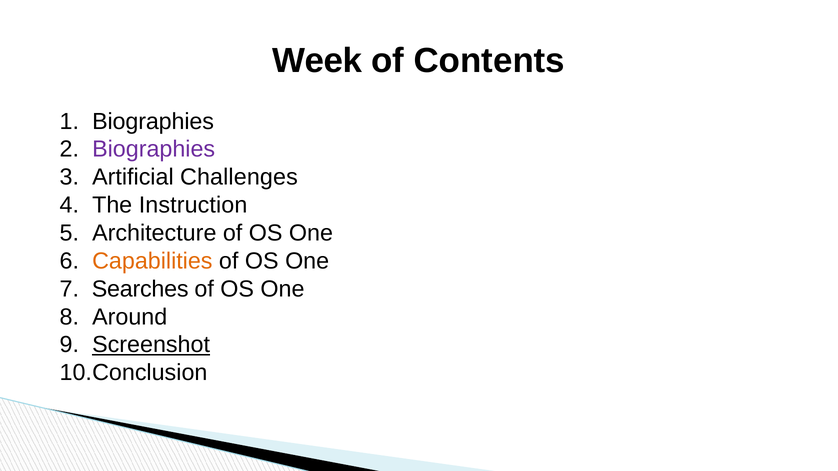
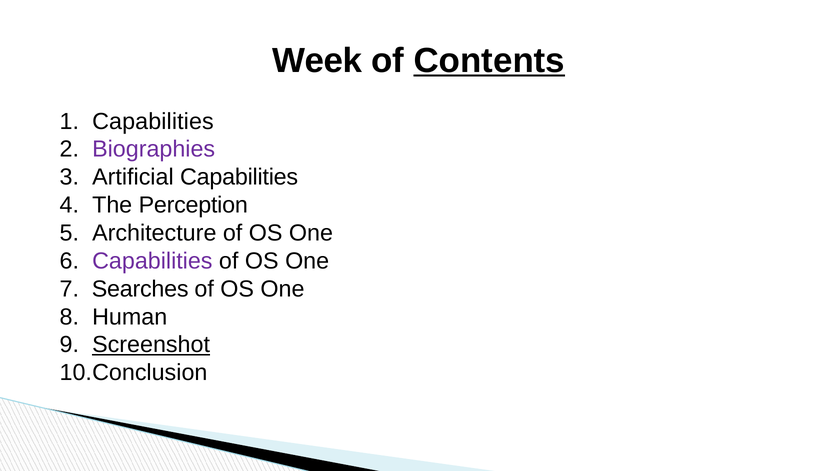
Contents underline: none -> present (489, 61)
Biographies: Biographies -> Capabilities (153, 121)
Artificial Challenges: Challenges -> Capabilities (239, 177)
Instruction: Instruction -> Perception (193, 205)
Capabilities colour: orange -> purple (152, 261)
Around: Around -> Human (130, 317)
